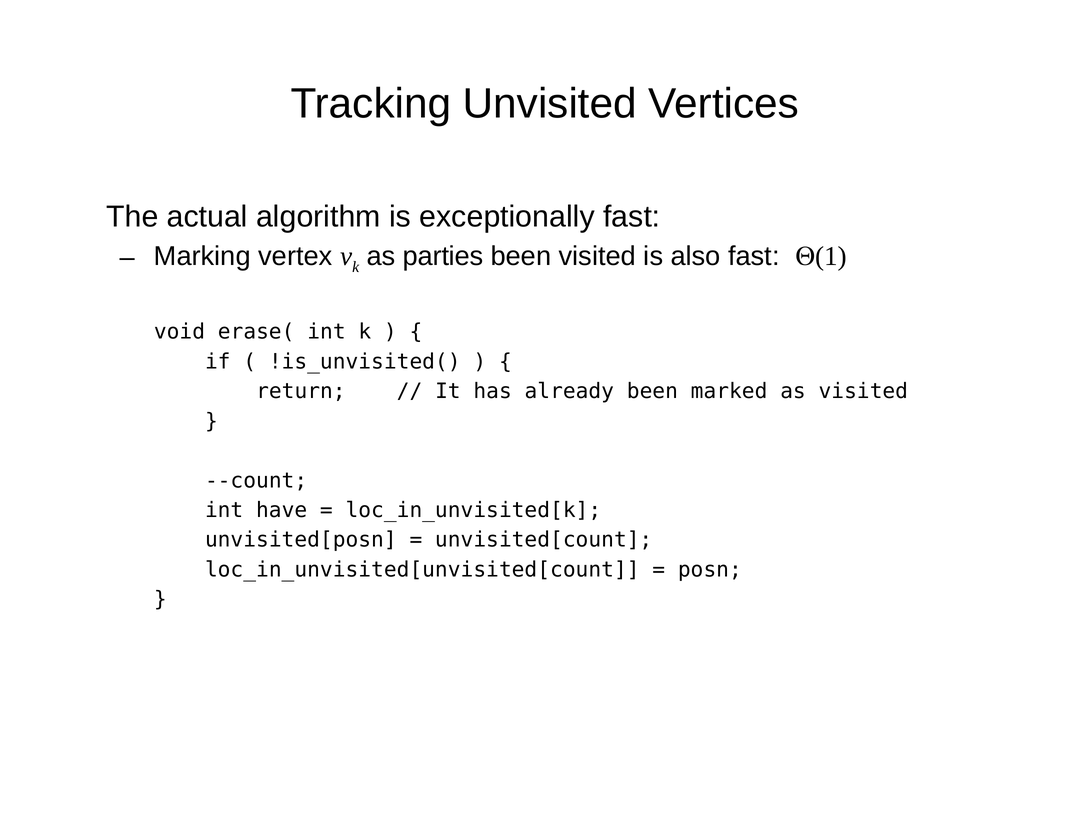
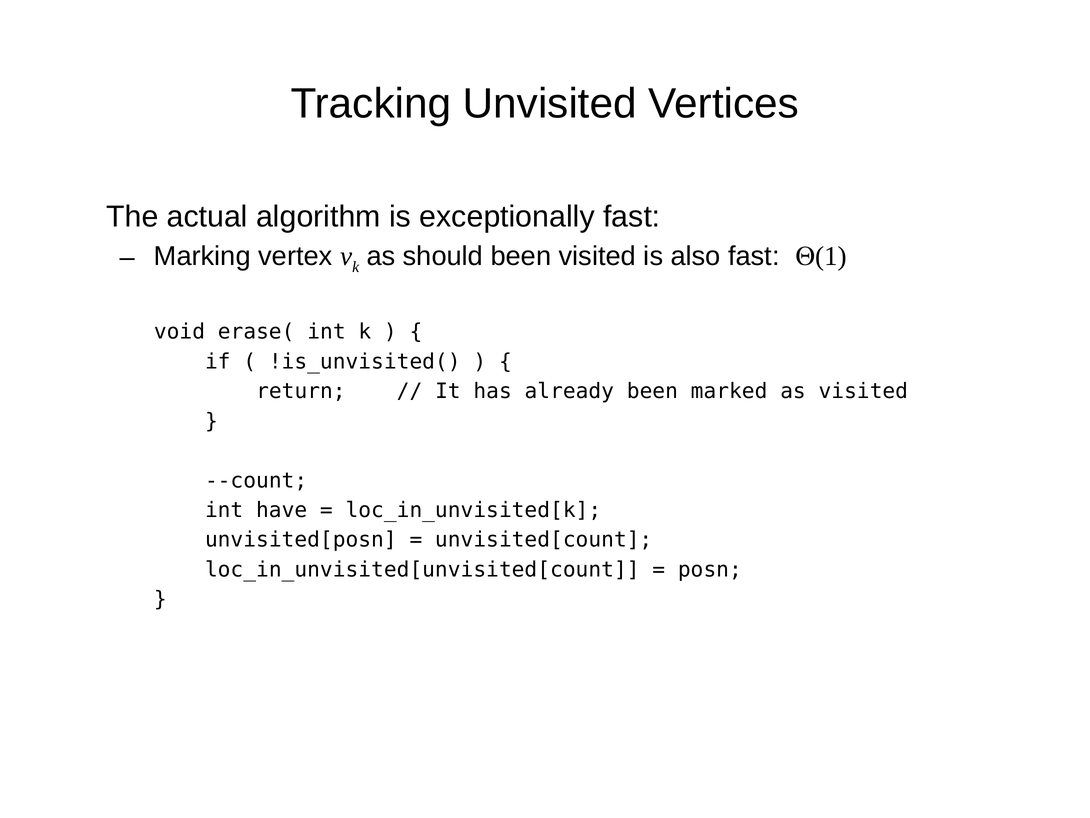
parties: parties -> should (443, 256)
